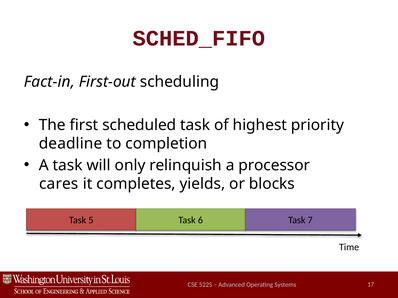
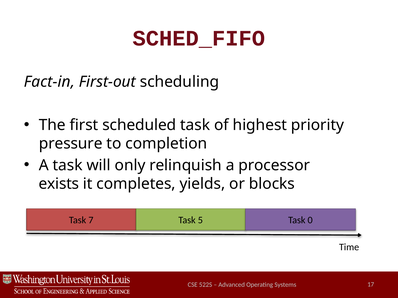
deadline: deadline -> pressure (71, 144)
cares: cares -> exists (59, 184)
5: 5 -> 7 (91, 220)
6: 6 -> 5 (200, 220)
7: 7 -> 0 (310, 220)
